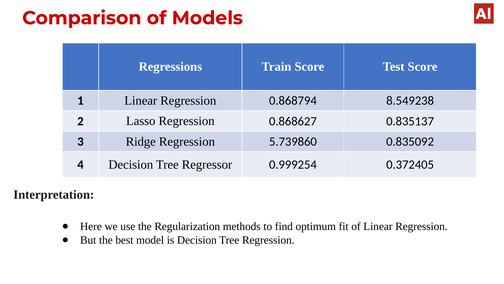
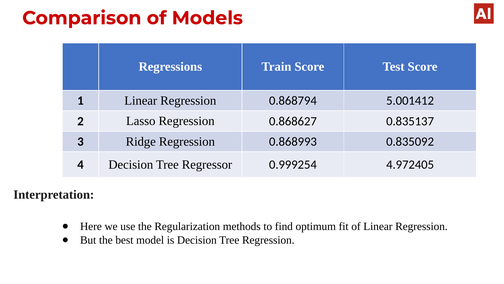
8.549238: 8.549238 -> 5.001412 (410, 101)
5.739860: 5.739860 -> 0.868993 (293, 141)
0.372405: 0.372405 -> 4.972405 (410, 164)
